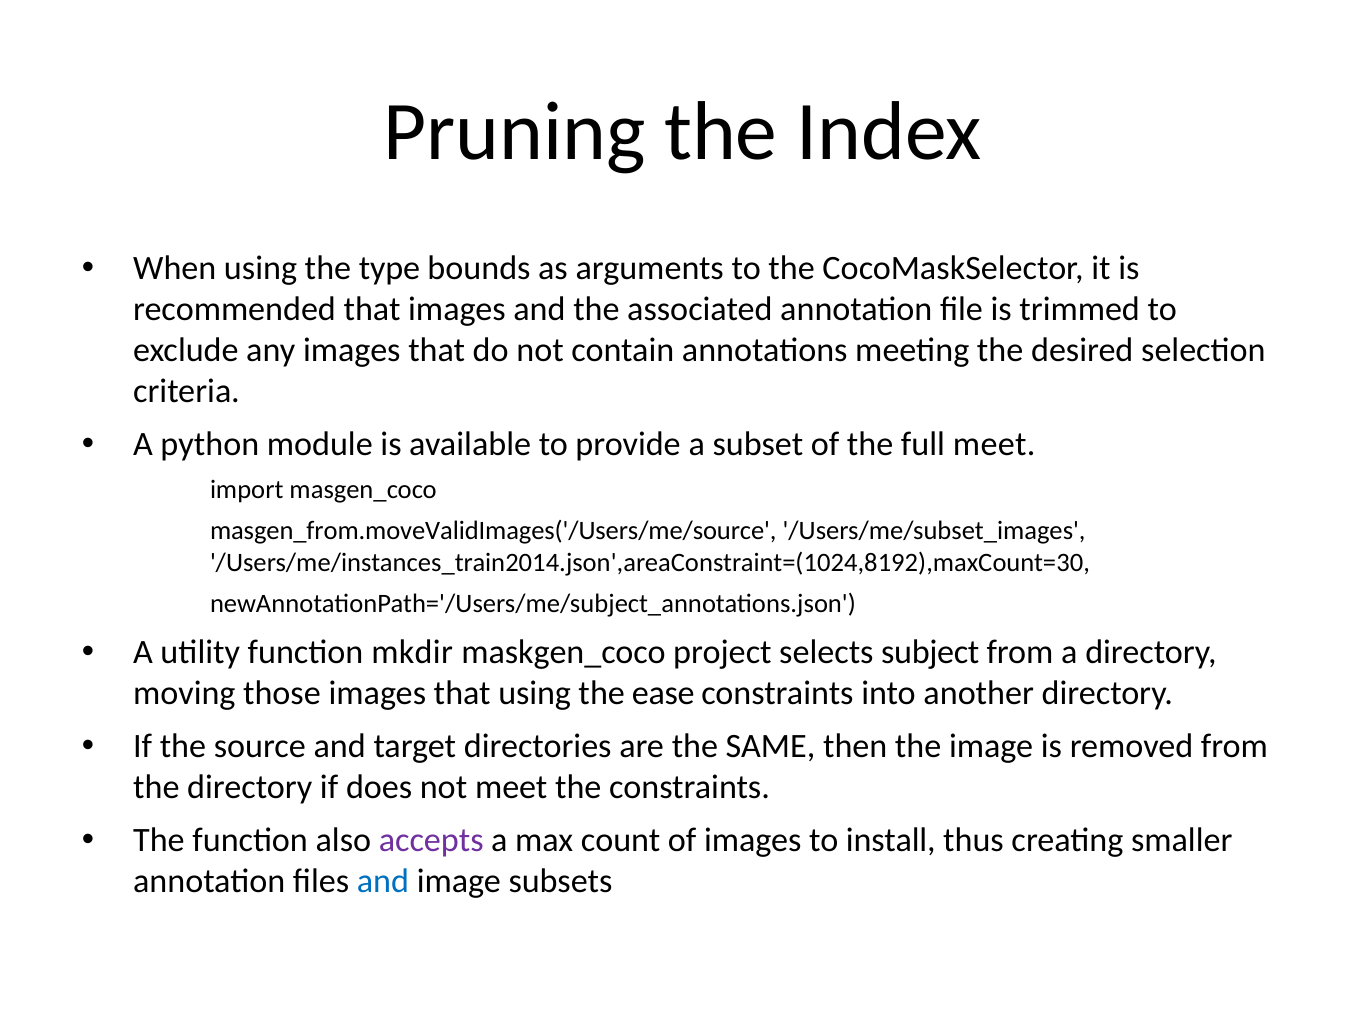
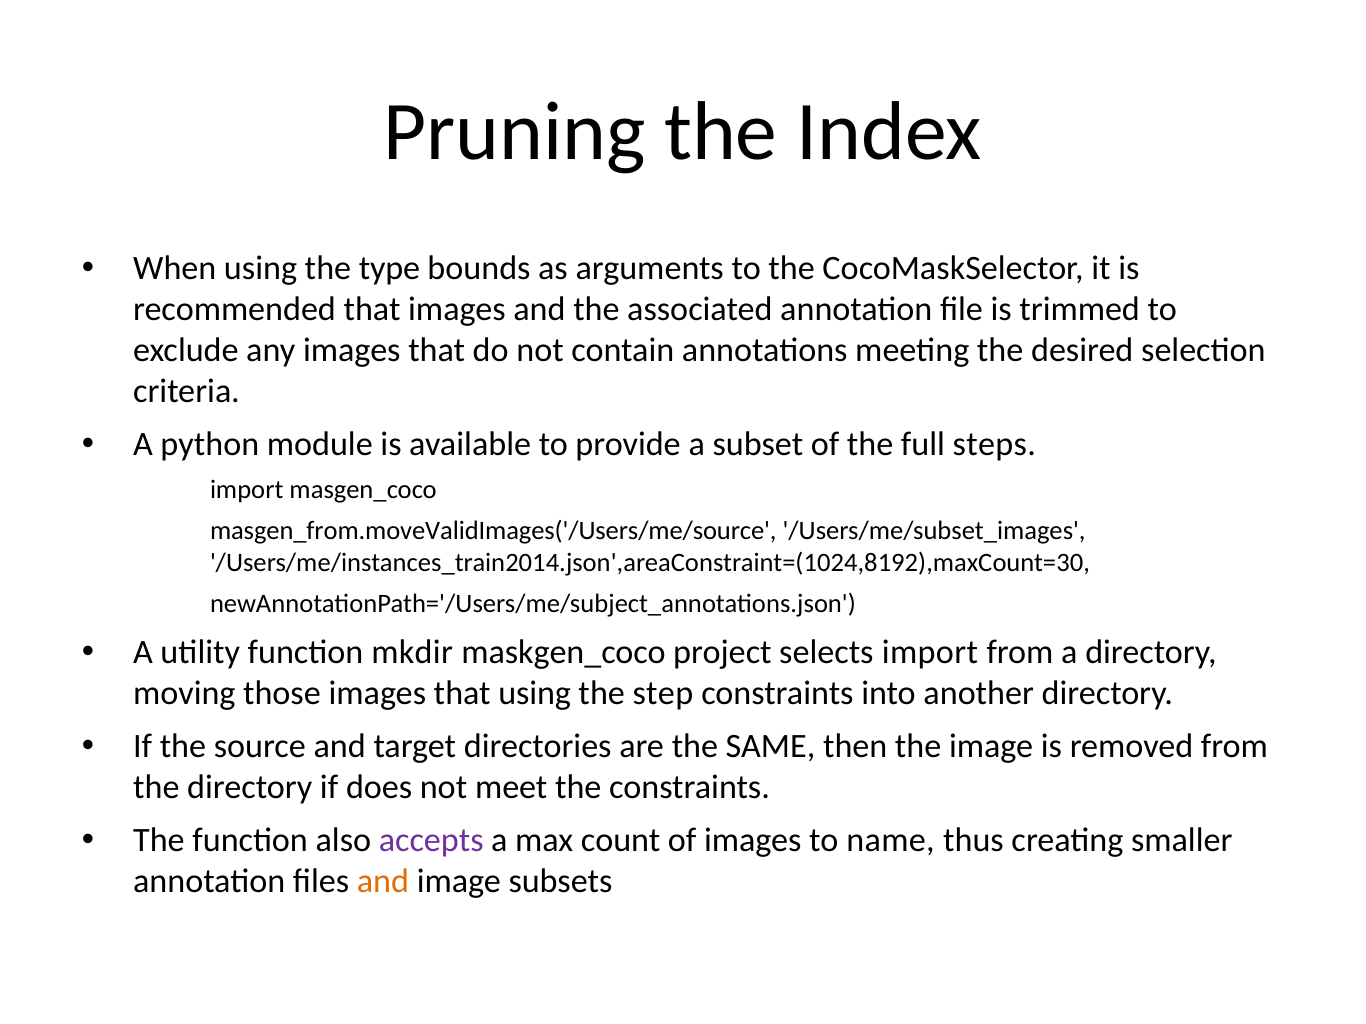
full meet: meet -> steps (994, 445)
selects subject: subject -> import (930, 653)
ease: ease -> step (663, 694)
install: install -> name (891, 841)
and colour: blue -> orange (383, 882)
